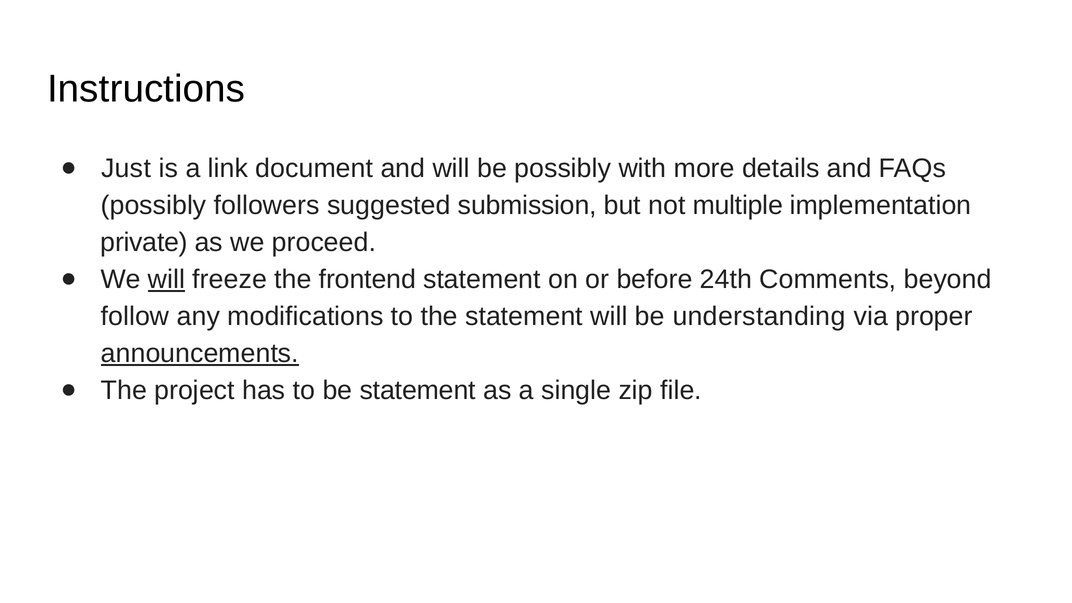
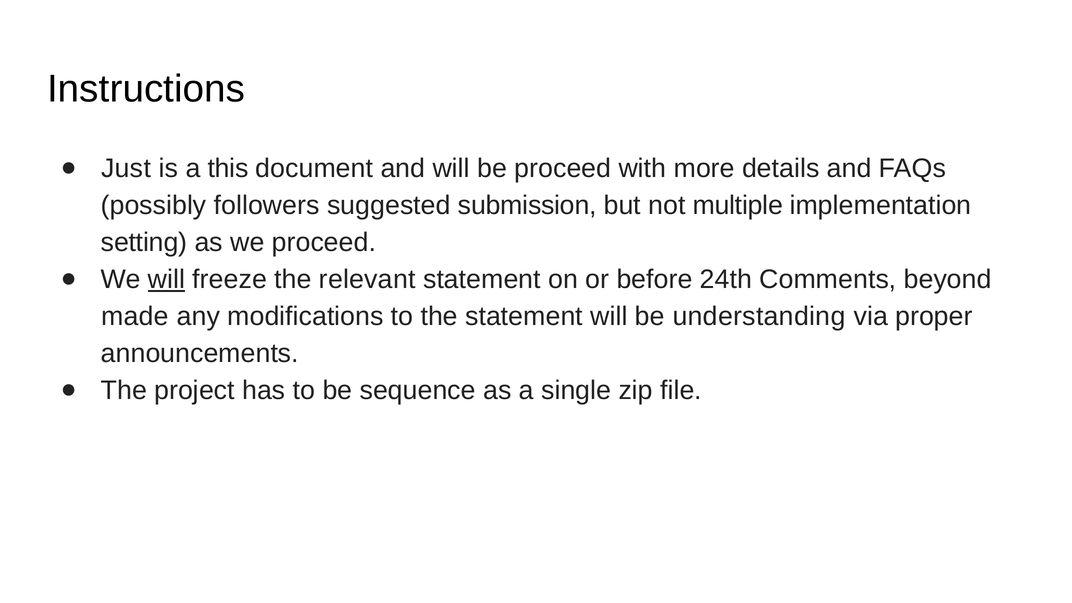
link: link -> this (228, 169)
be possibly: possibly -> proceed (563, 169)
private: private -> setting (144, 243)
frontend: frontend -> relevant (367, 279)
follow: follow -> made (135, 316)
announcements underline: present -> none (200, 353)
be statement: statement -> sequence (418, 390)
